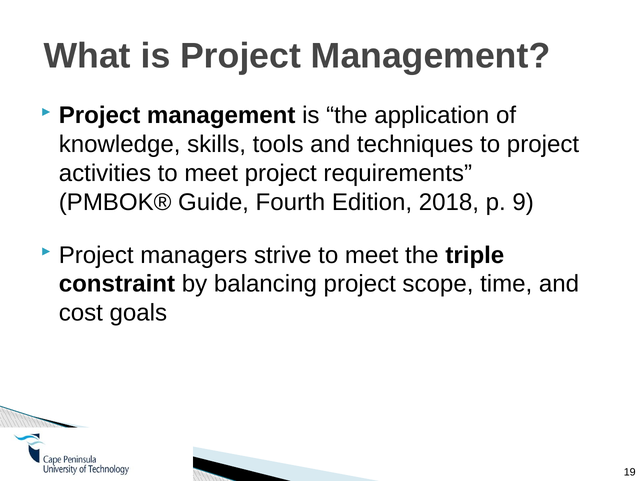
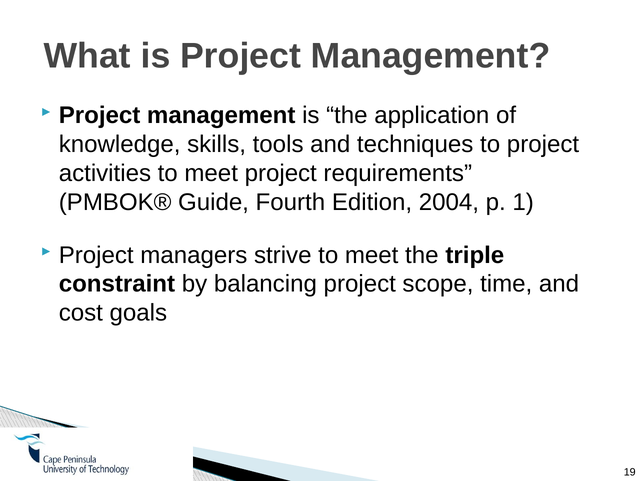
2018: 2018 -> 2004 (449, 202)
9: 9 -> 1 (523, 202)
